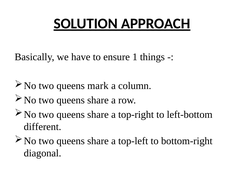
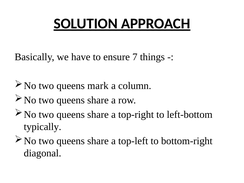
1: 1 -> 7 (135, 57)
different: different -> typically (43, 127)
